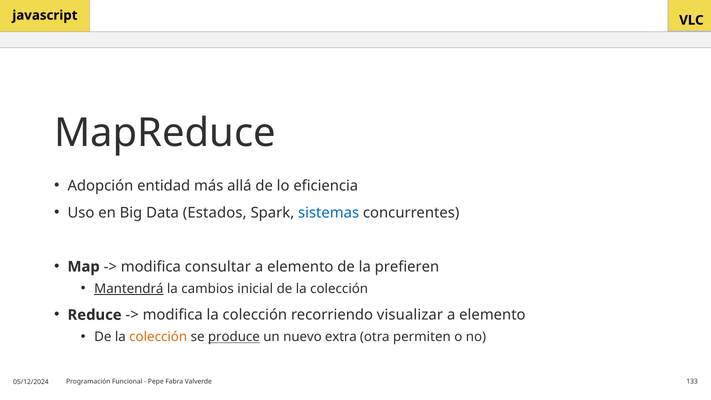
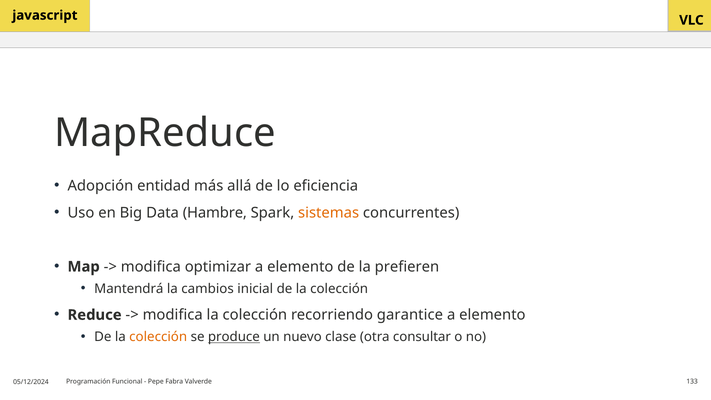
Estados: Estados -> Hambre (215, 213)
sistemas colour: blue -> orange (329, 213)
consultar: consultar -> optimizar (218, 267)
Mantendrá underline: present -> none (129, 289)
visualizar: visualizar -> garantice (410, 315)
extra: extra -> clase (341, 337)
permiten: permiten -> consultar (422, 337)
